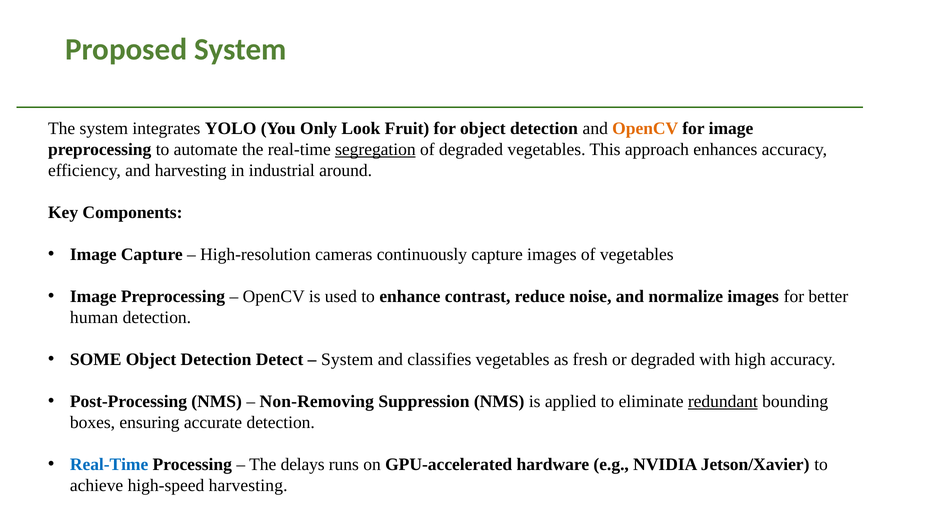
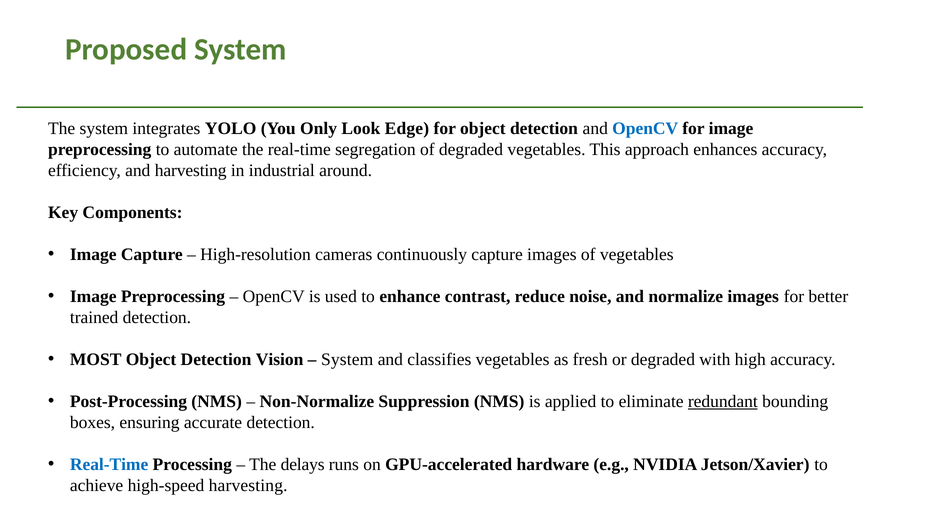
Fruit: Fruit -> Edge (407, 128)
OpenCV colour: orange -> blue (645, 128)
segregation underline: present -> none (375, 149)
human: human -> trained (94, 317)
SOME: SOME -> MOST (96, 359)
Detect: Detect -> Vision (280, 359)
Non-Removing: Non-Removing -> Non-Normalize (317, 401)
